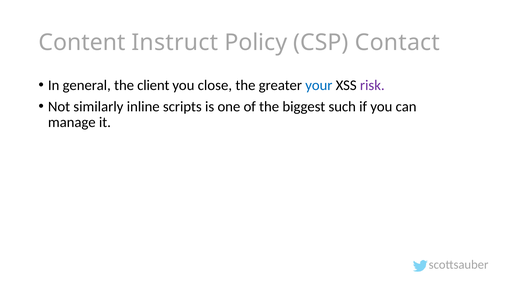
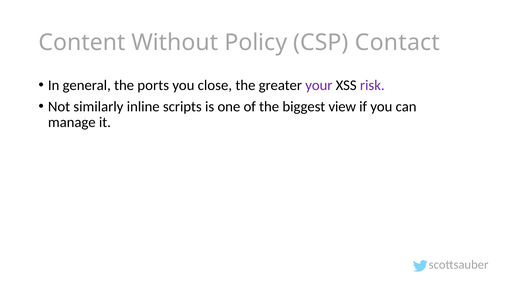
Instruct: Instruct -> Without (175, 42)
client: client -> ports (153, 85)
your colour: blue -> purple (319, 85)
such: such -> view (342, 106)
